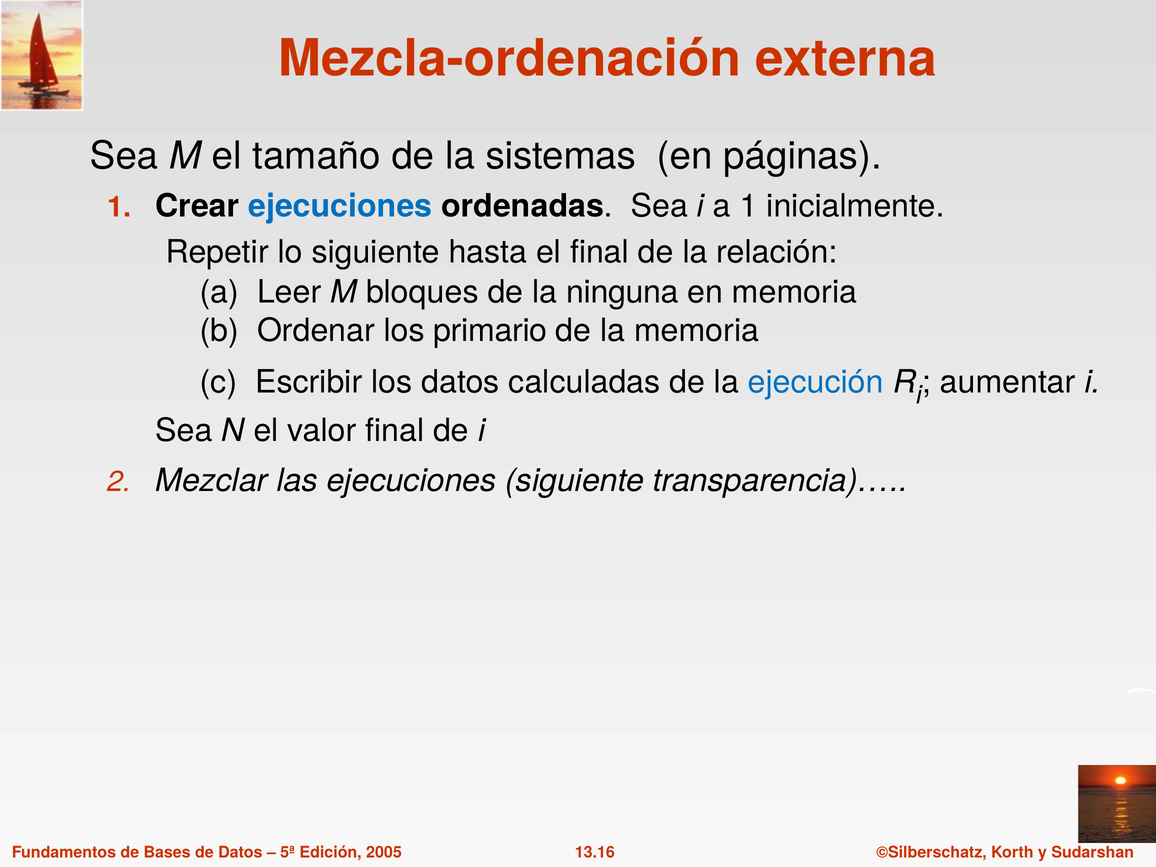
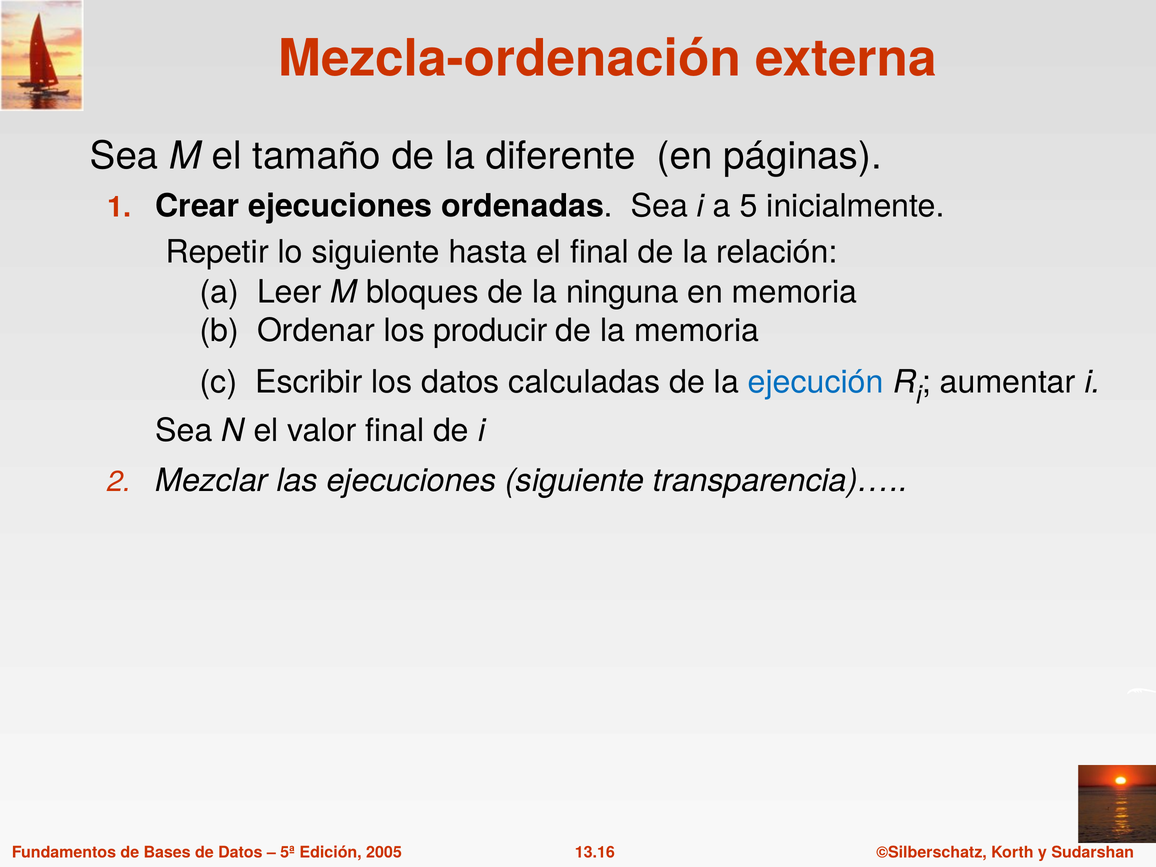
sistemas: sistemas -> diferente (561, 156)
ejecuciones colour: blue -> black (340, 206)
a 1: 1 -> 5 (749, 206)
primario: primario -> producir (490, 331)
